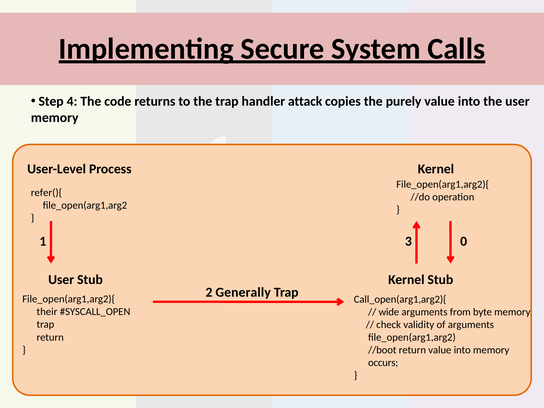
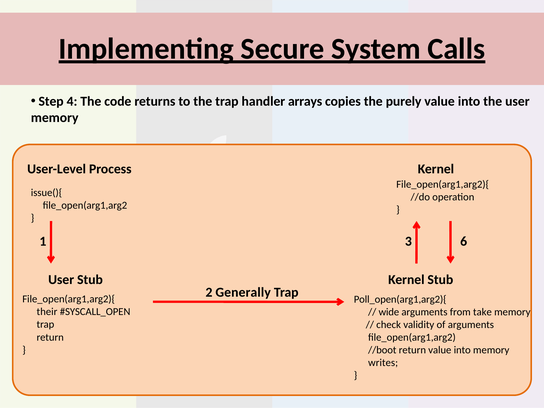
attack: attack -> arrays (305, 101)
refer(){: refer(){ -> issue(){ (46, 193)
0: 0 -> 6 (464, 241)
Call_open(arg1,arg2){: Call_open(arg1,arg2){ -> Poll_open(arg1,arg2){ (400, 299)
byte: byte -> take (482, 312)
occurs: occurs -> writes (383, 363)
